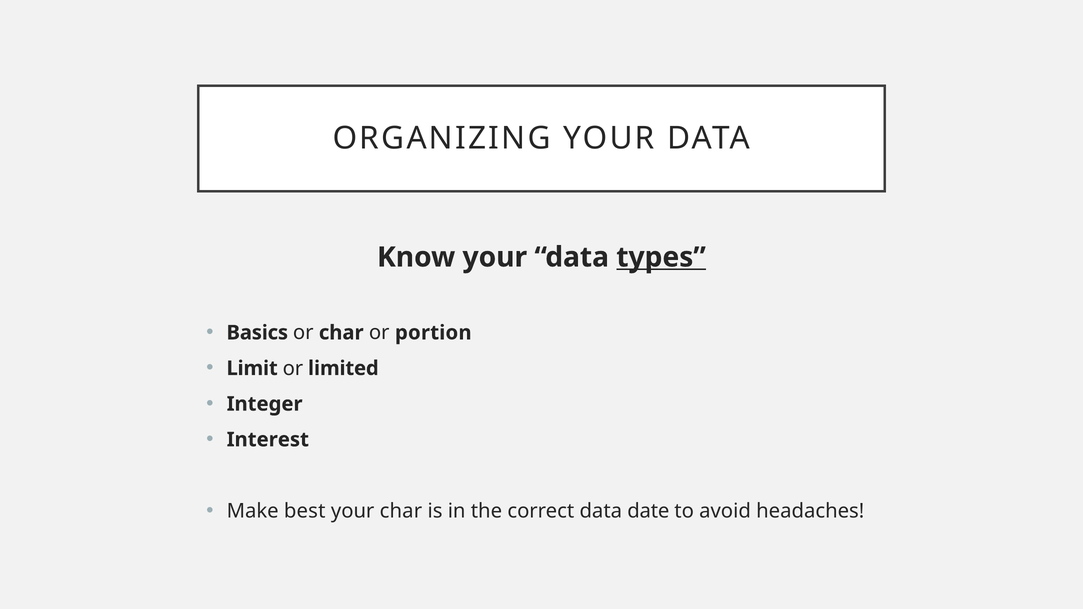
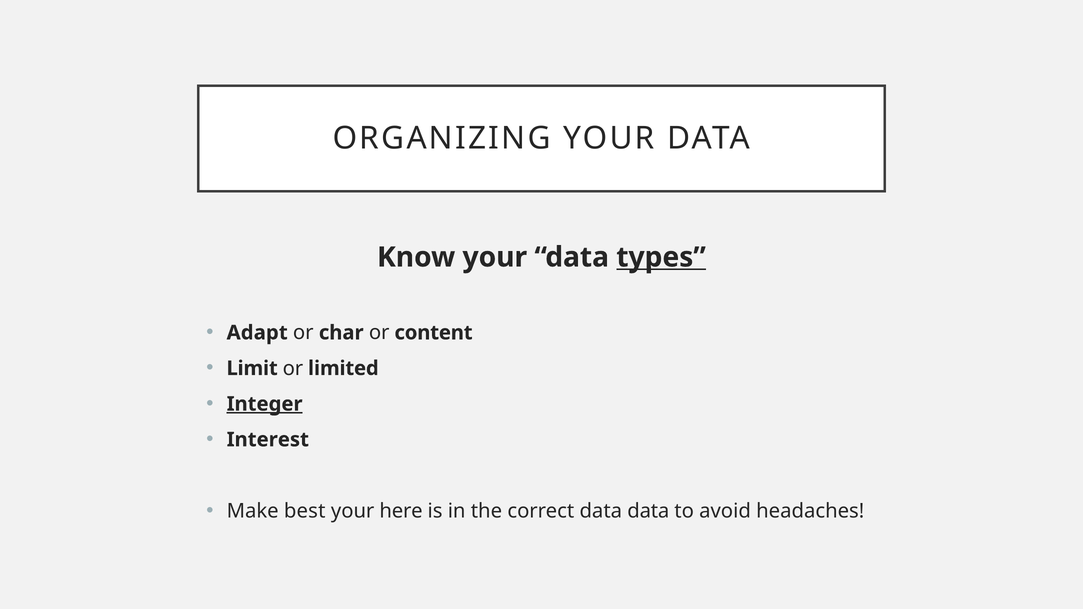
Basics: Basics -> Adapt (257, 333)
portion: portion -> content (434, 333)
Integer underline: none -> present (265, 404)
your char: char -> here (401, 511)
data date: date -> data (648, 511)
